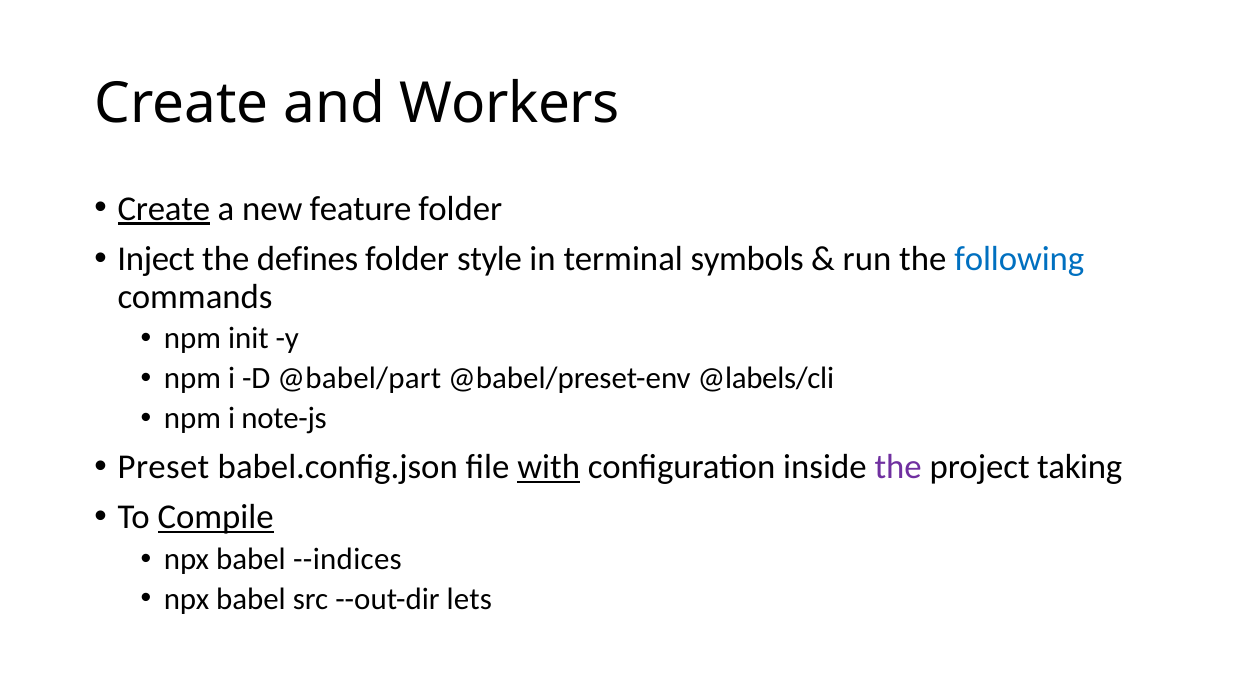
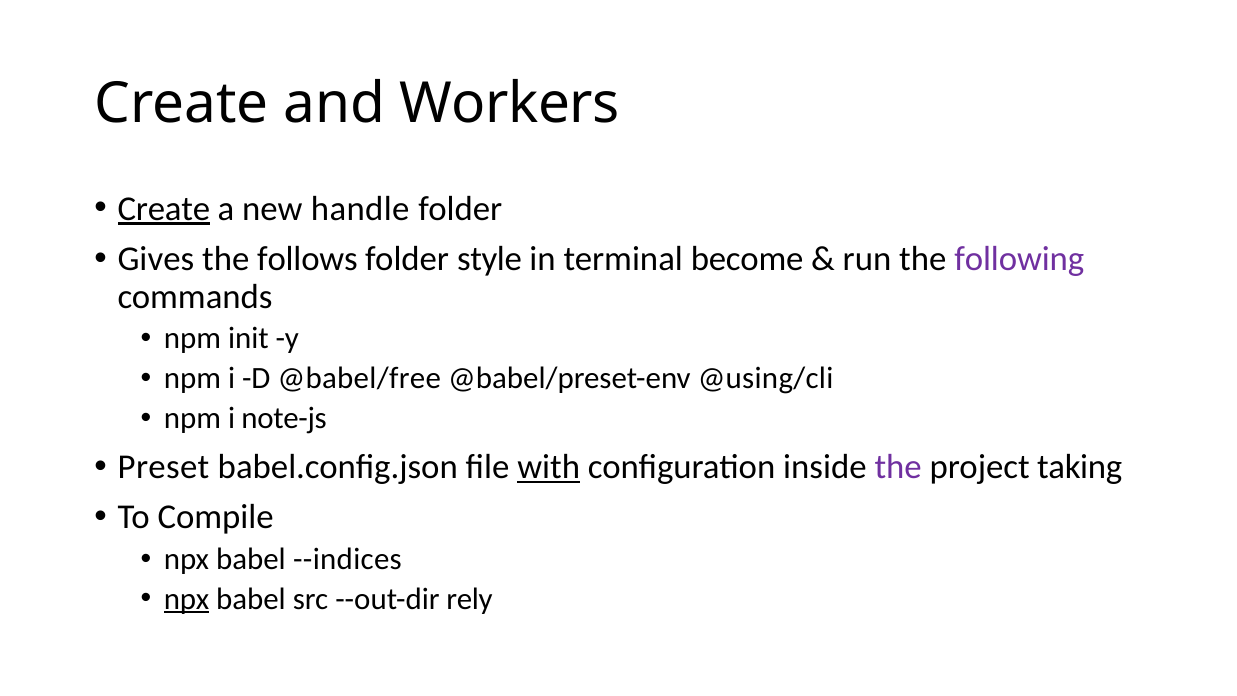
feature: feature -> handle (360, 208)
Inject: Inject -> Gives (156, 259)
defines: defines -> follows (307, 259)
symbols: symbols -> become (747, 259)
following colour: blue -> purple (1019, 259)
@babel/part: @babel/part -> @babel/free (359, 378)
@labels/cli: @labels/cli -> @using/cli (766, 378)
Compile underline: present -> none (216, 517)
npx underline: none -> present (187, 599)
lets: lets -> rely (470, 599)
